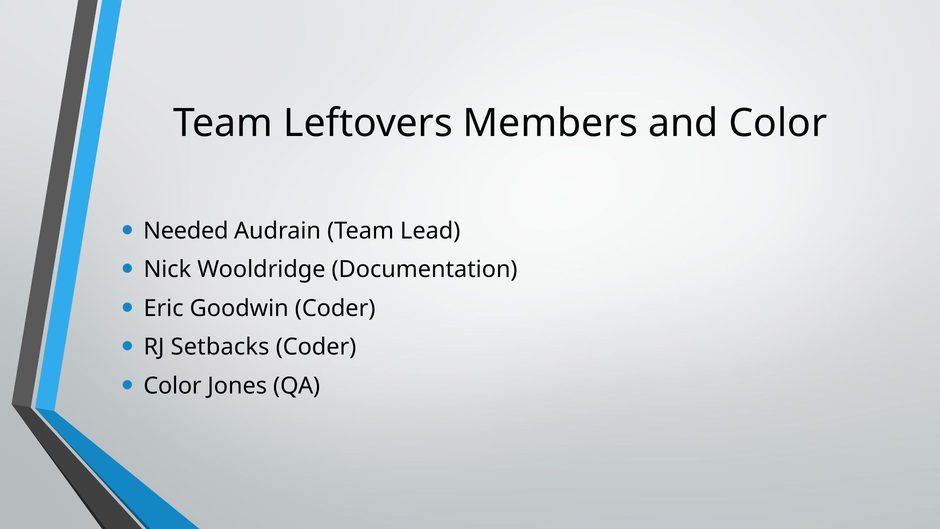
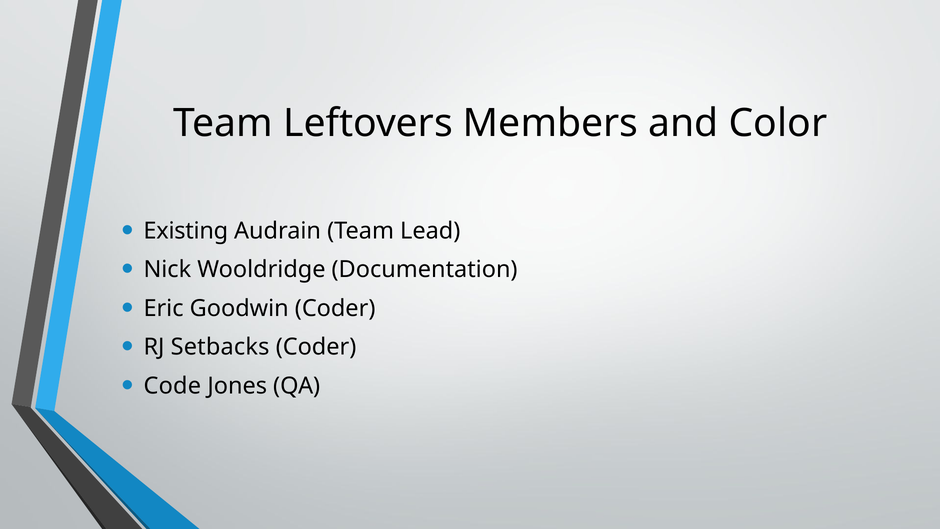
Needed: Needed -> Existing (186, 231)
Color: Color -> Code (172, 386)
